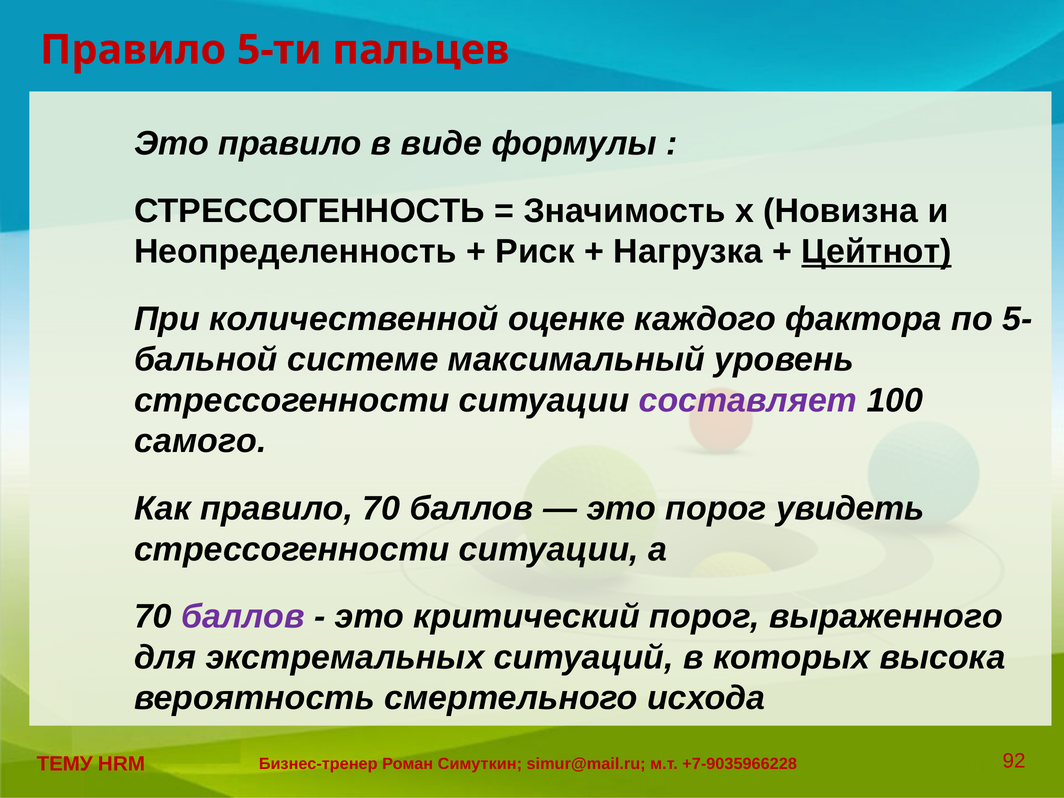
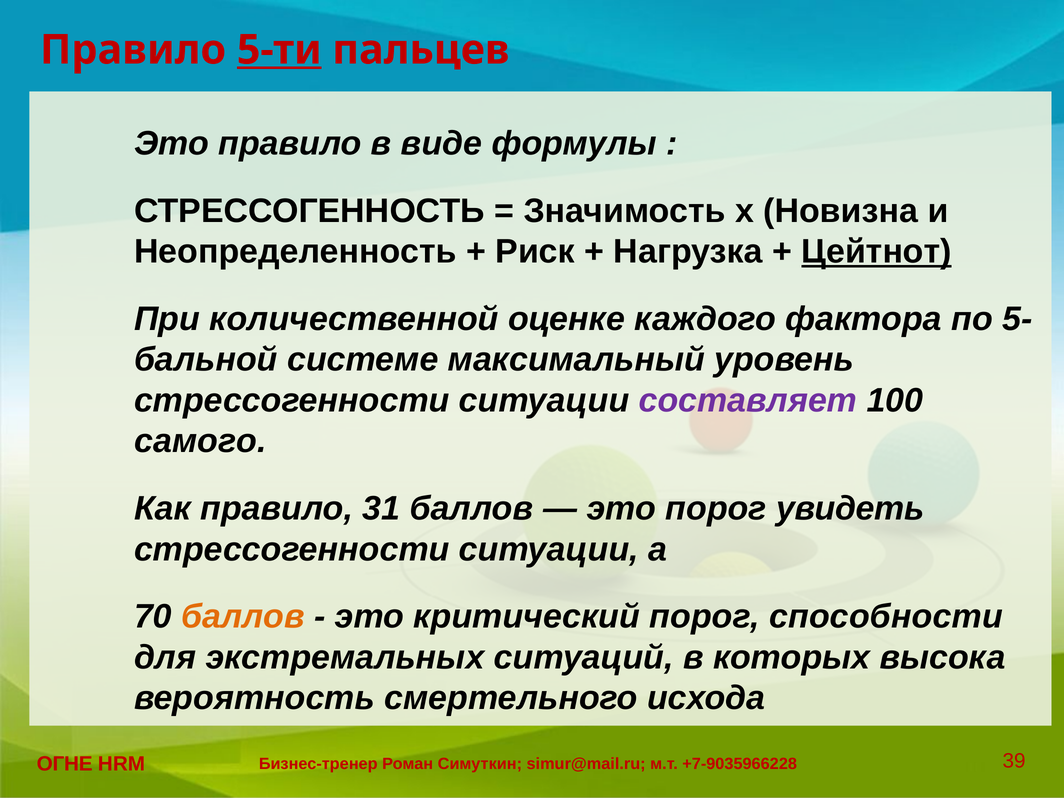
5-ти underline: none -> present (279, 50)
правило 70: 70 -> 31 (381, 509)
баллов colour: purple -> orange (243, 617)
выраженного: выраженного -> способности (886, 617)
ТЕМУ: ТЕМУ -> ОГНЕ (65, 764)
92: 92 -> 39 (1014, 761)
